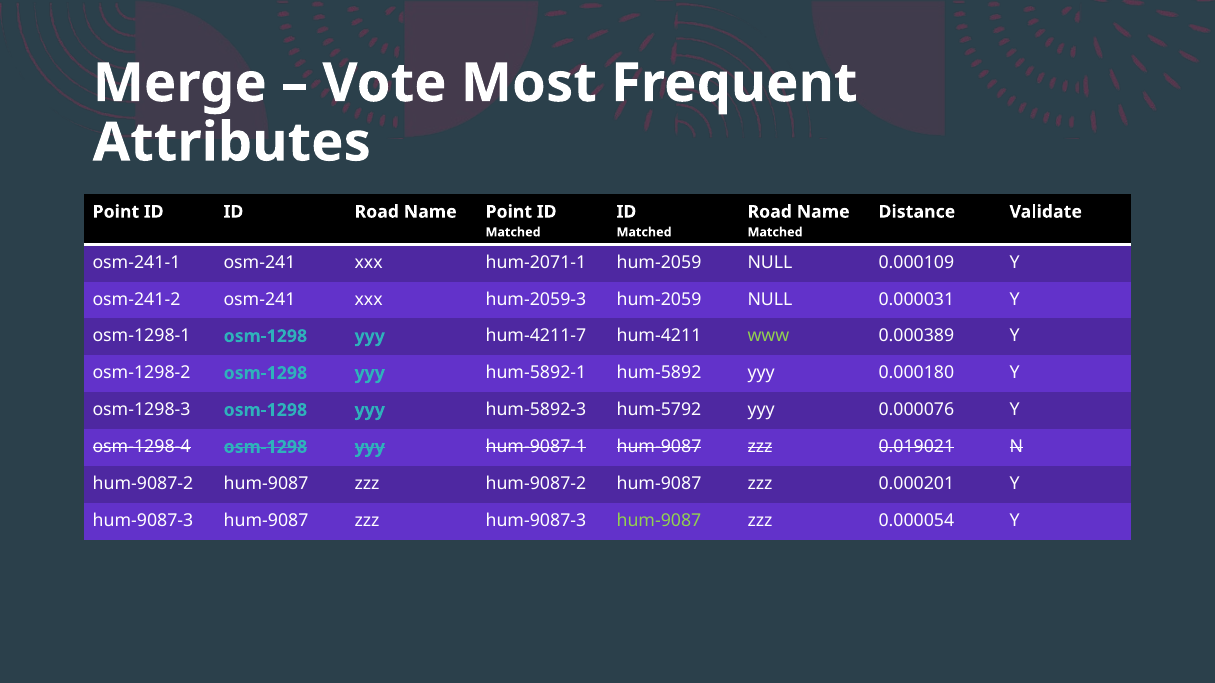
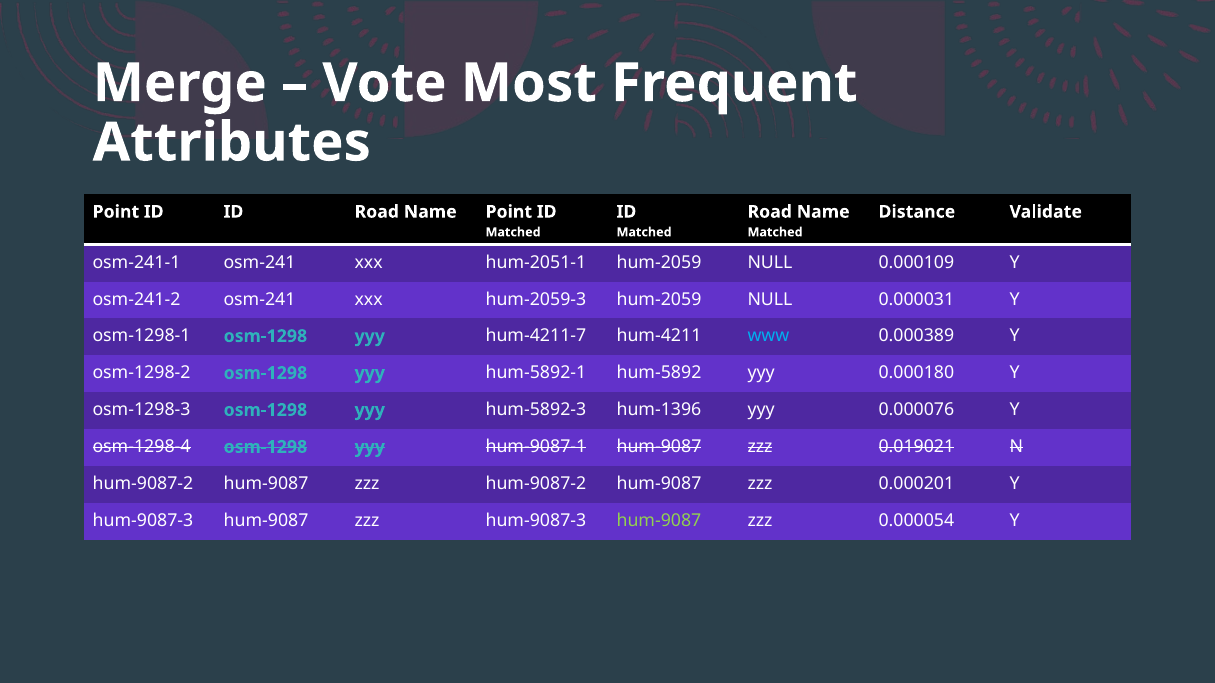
hum-2071-1: hum-2071-1 -> hum-2051-1 (536, 262)
www colour: light green -> light blue (768, 336)
hum-5792: hum-5792 -> hum-1396 (659, 410)
